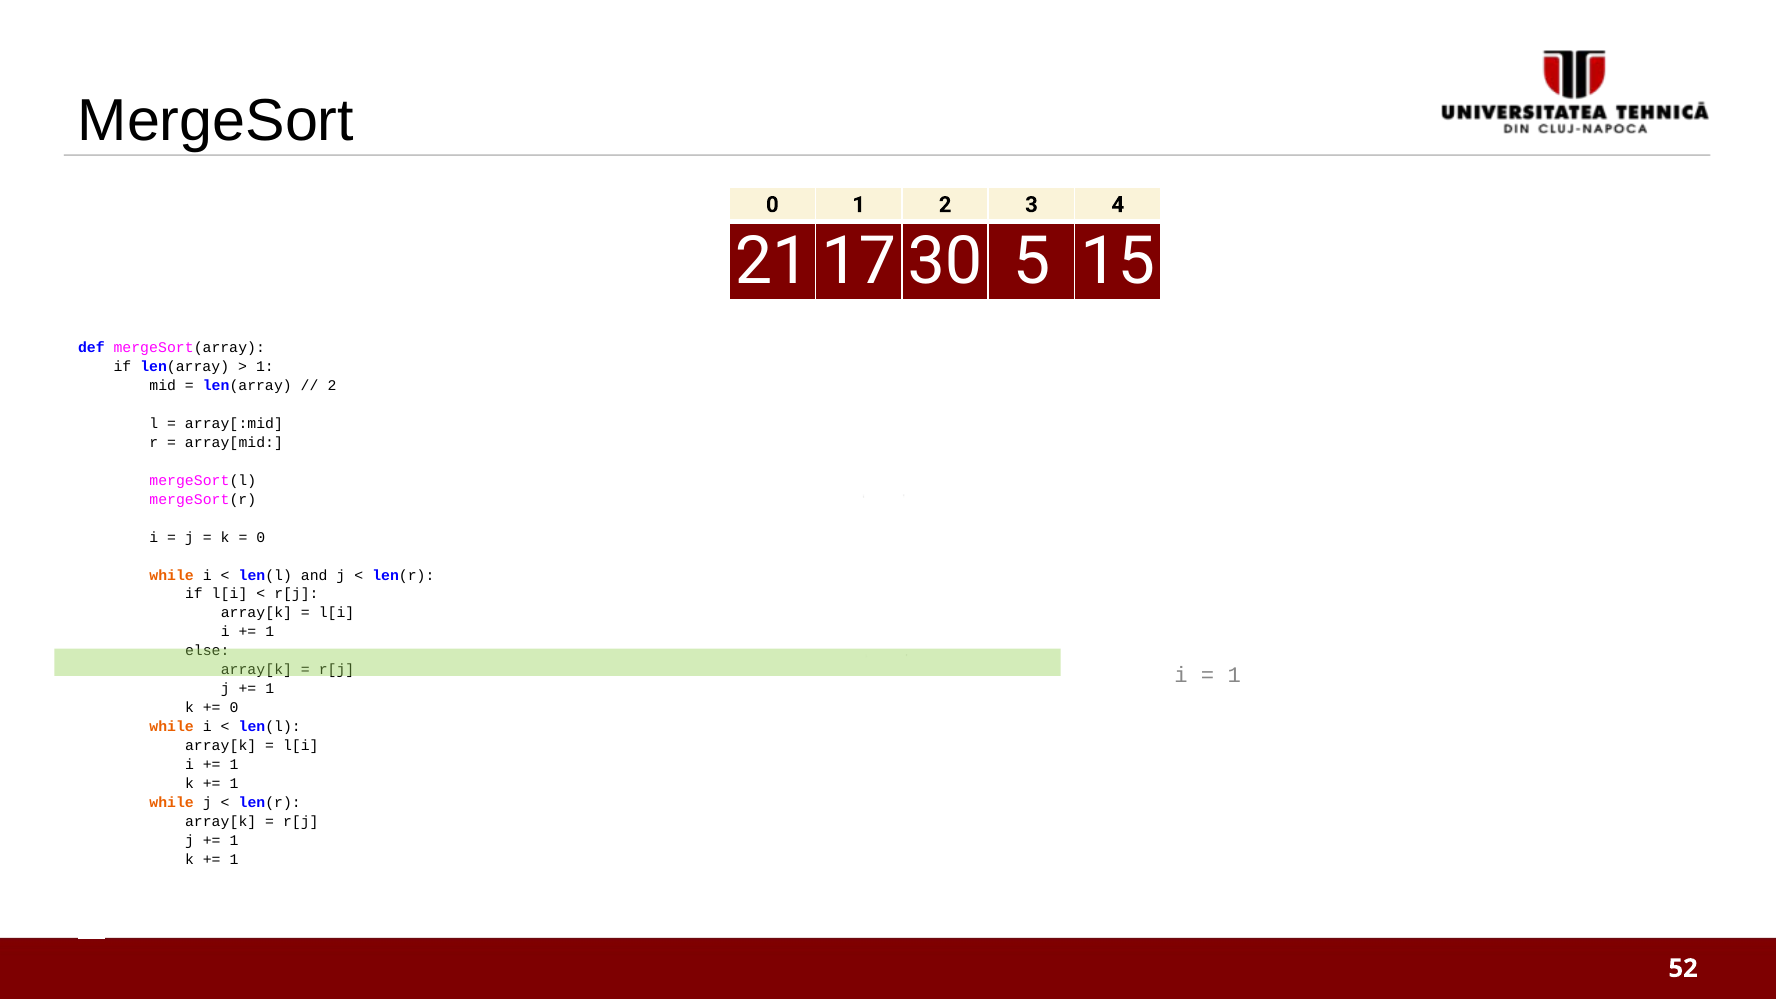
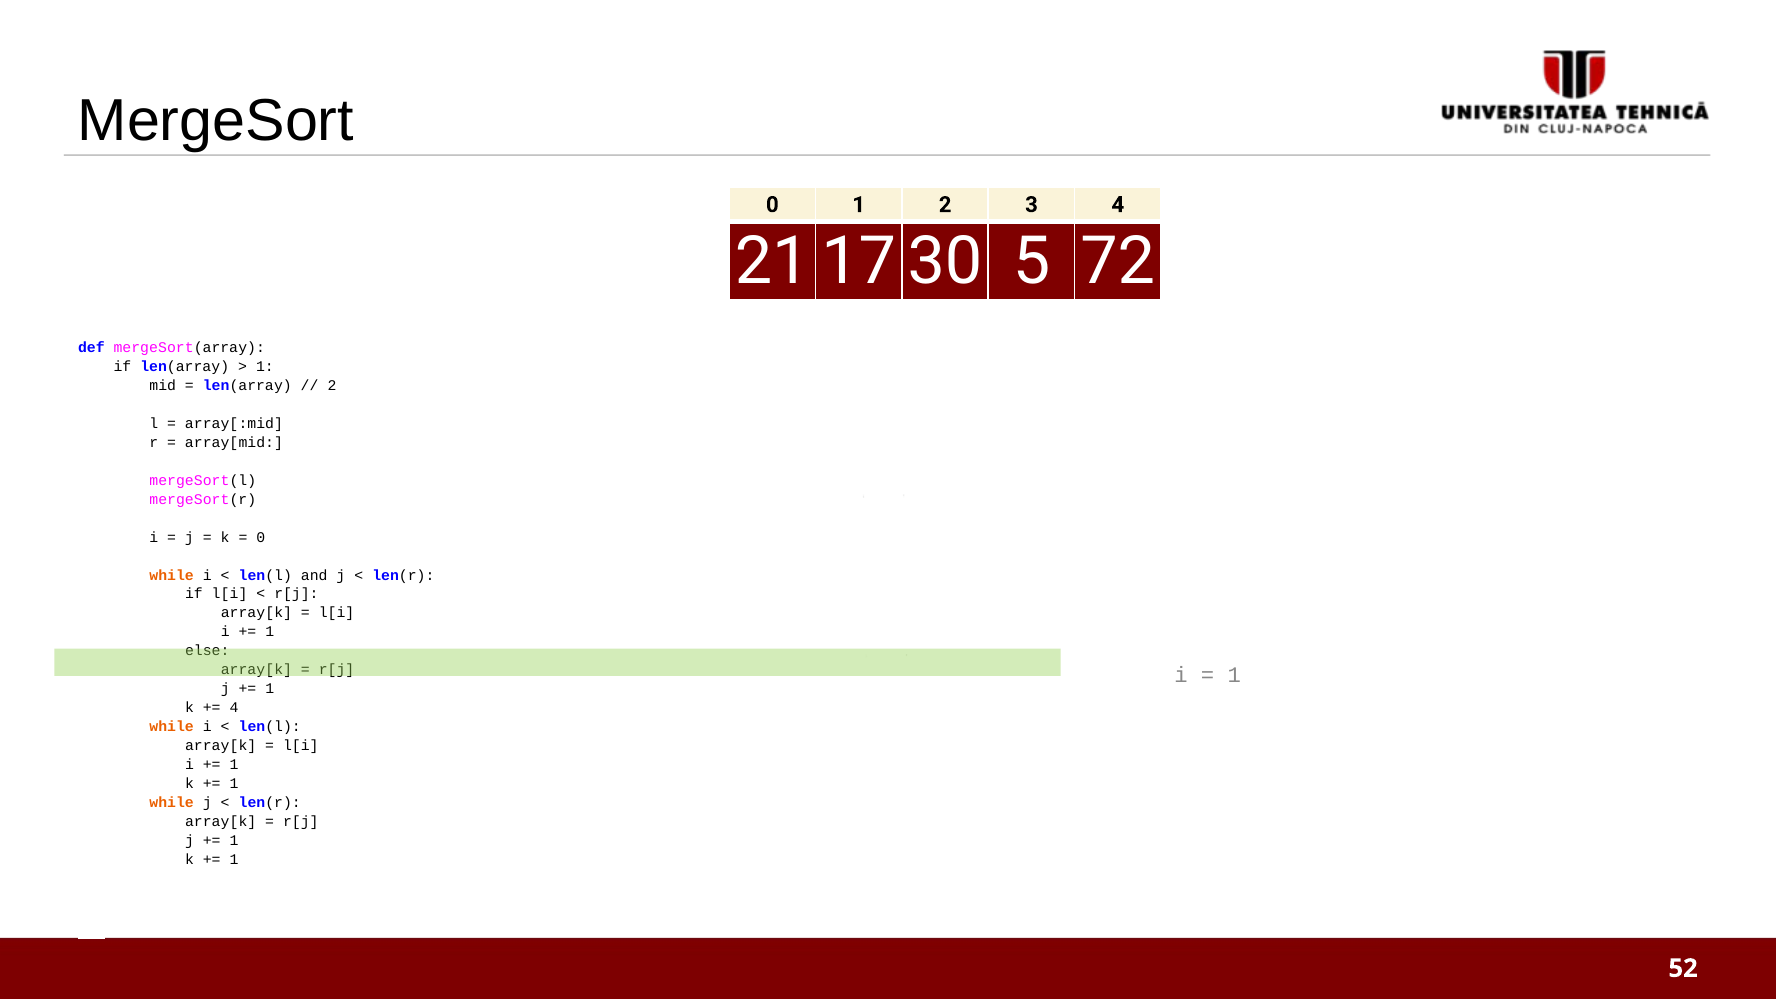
15: 15 -> 72 (1118, 261)
0: 0 -> 4 (234, 708)
